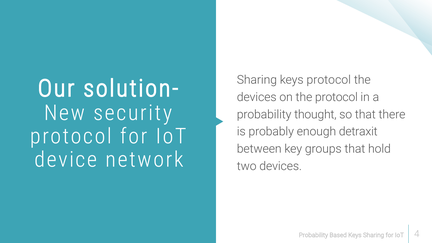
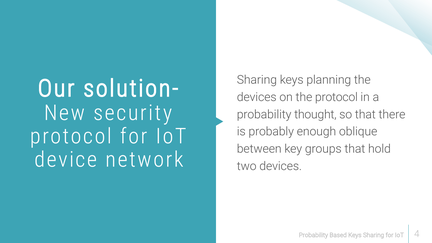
keys protocol: protocol -> planning (329, 80)
detraxit: detraxit -> oblique (358, 132)
